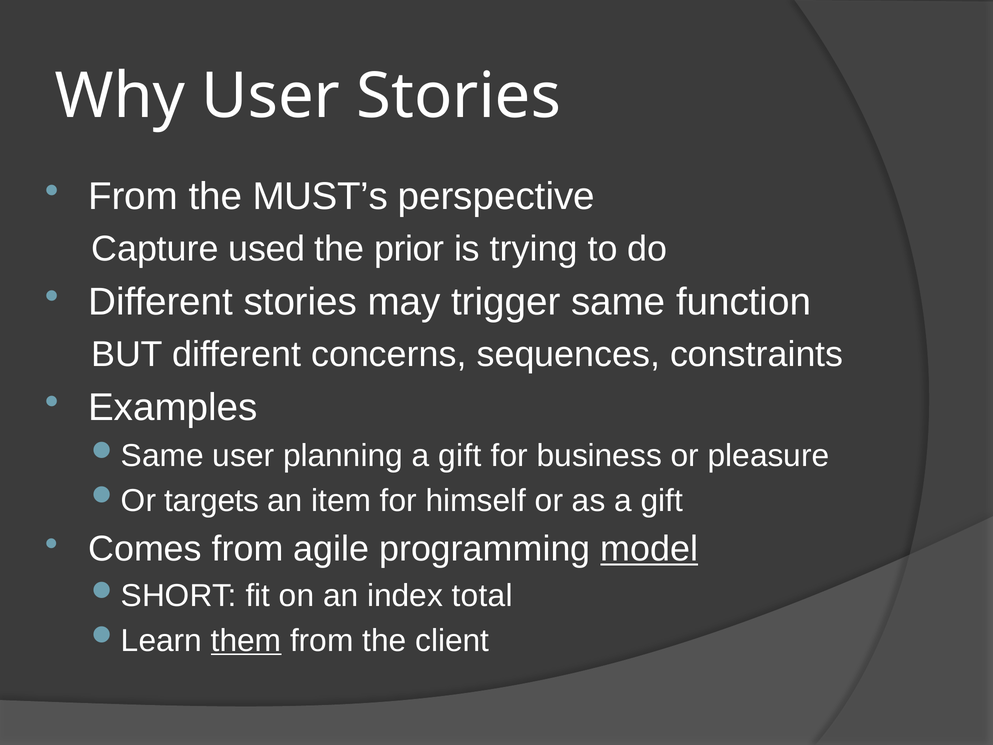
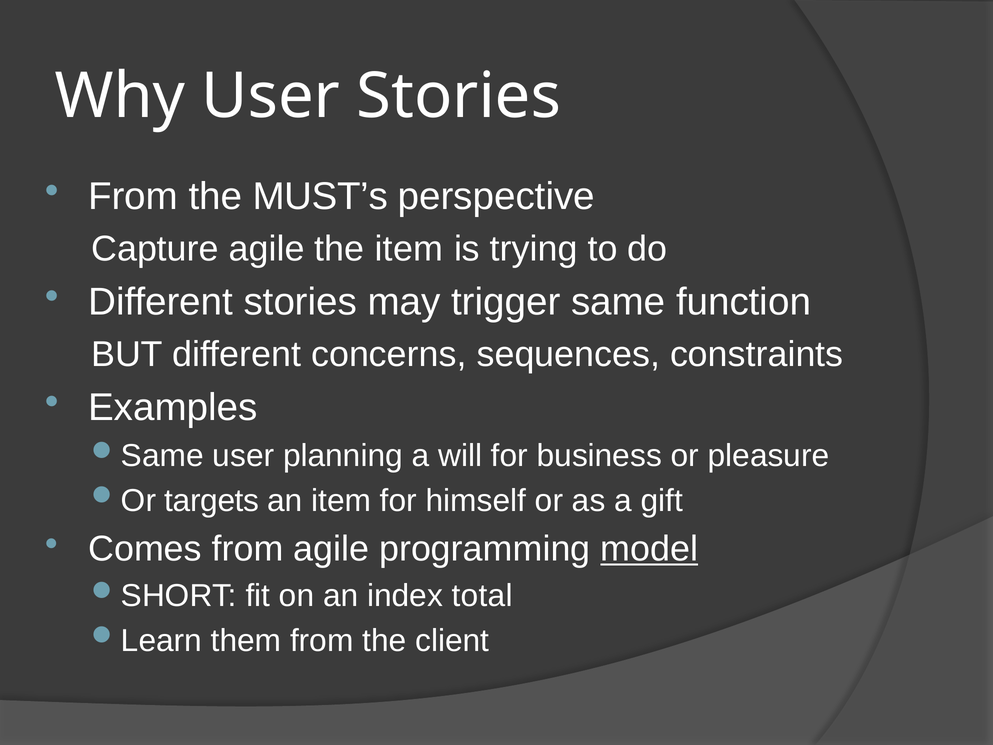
Capture used: used -> agile (267, 249)
the prior: prior -> item (409, 249)
planning a gift: gift -> will (460, 456)
them underline: present -> none (246, 640)
